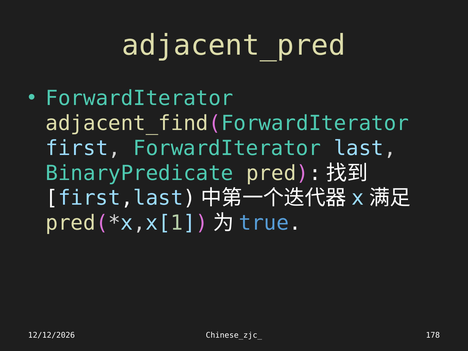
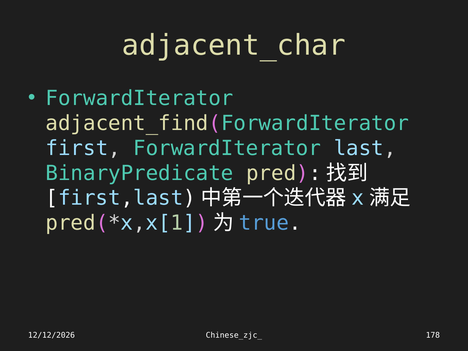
adjacent_pred: adjacent_pred -> adjacent_char (234, 45)
